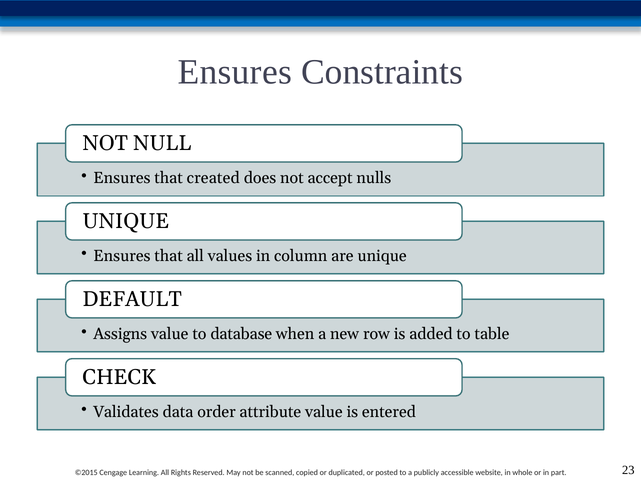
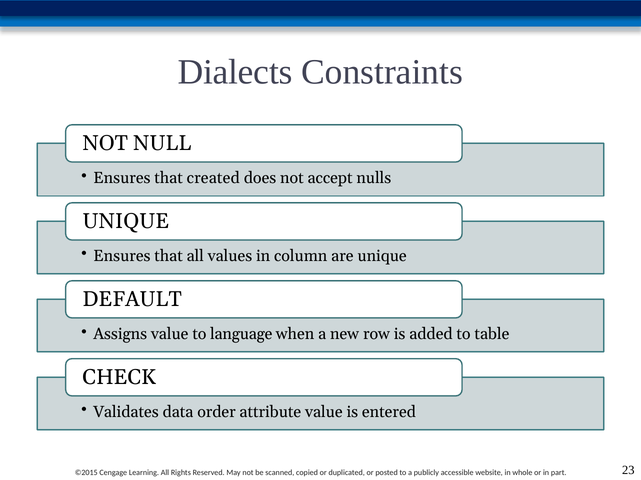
Ensures: Ensures -> Dialects (235, 72)
database: database -> language (241, 335)
